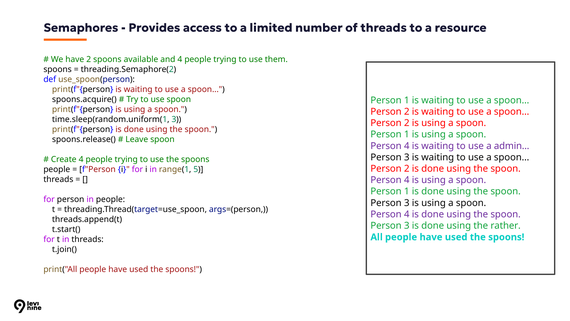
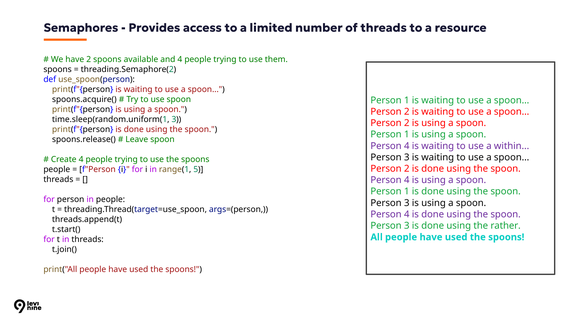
admin: admin -> within (512, 146)
